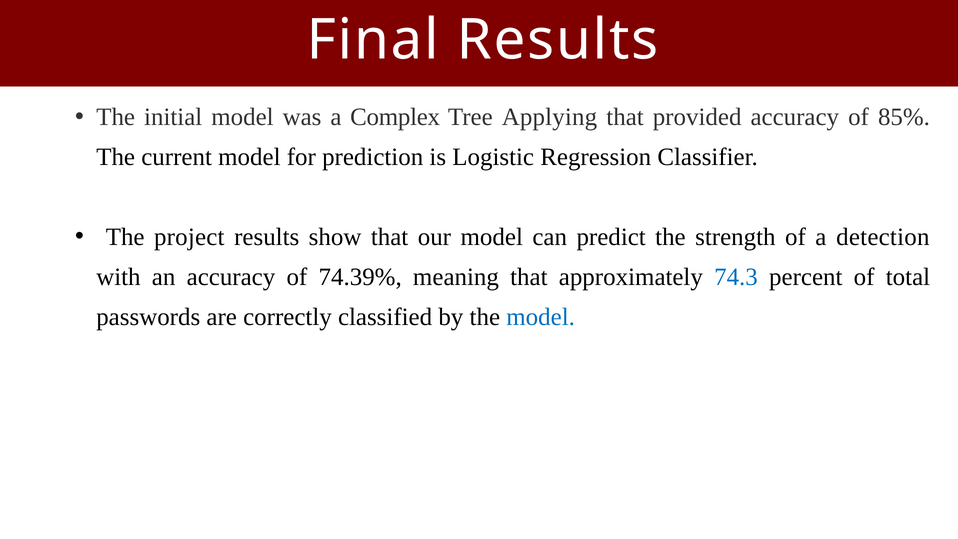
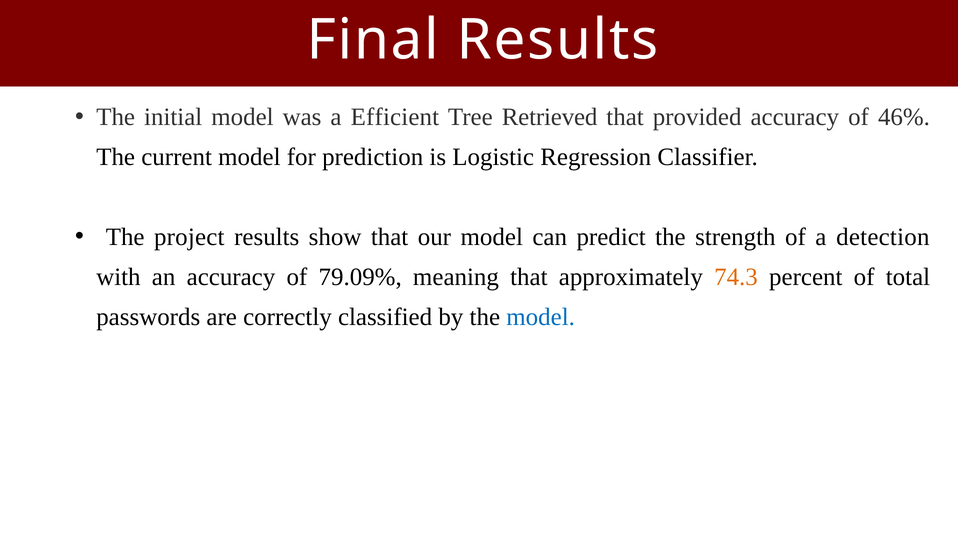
Complex: Complex -> Efficient (395, 117)
Applying: Applying -> Retrieved (550, 117)
85%: 85% -> 46% (904, 117)
74.39%: 74.39% -> 79.09% (360, 277)
74.3 colour: blue -> orange (736, 277)
